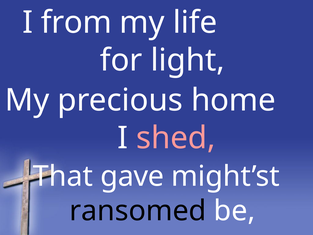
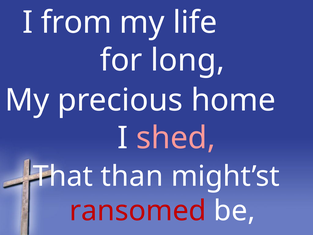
light: light -> long (188, 60)
gave: gave -> than (132, 176)
ransomed colour: black -> red (138, 211)
